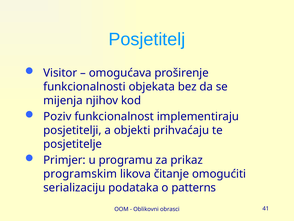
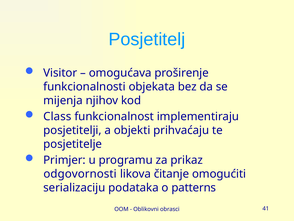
Poziv: Poziv -> Class (57, 116)
programskim: programskim -> odgovornosti (80, 174)
